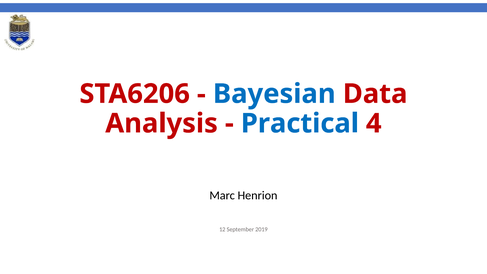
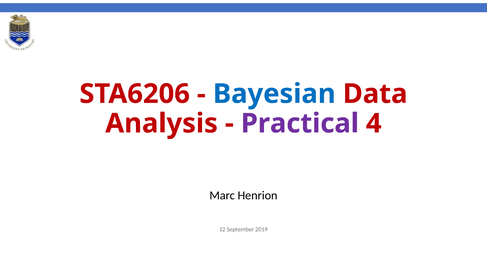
Practical colour: blue -> purple (300, 123)
